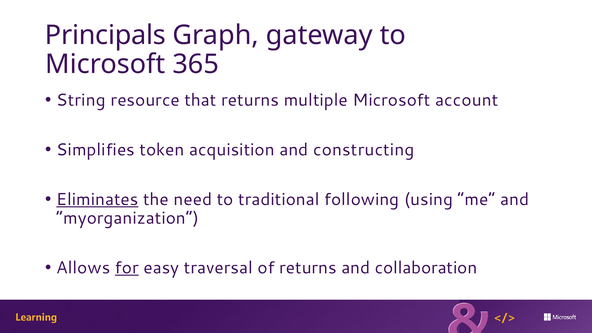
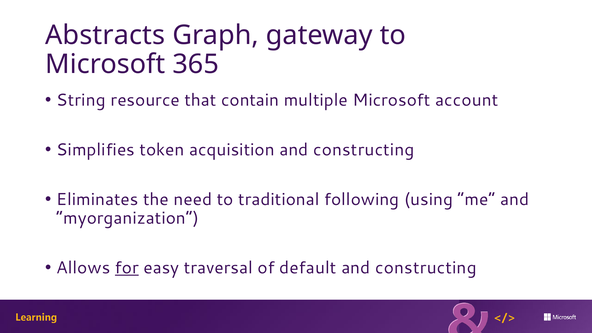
Principals: Principals -> Abstracts (105, 35)
that returns: returns -> contain (250, 100)
Eliminates underline: present -> none (97, 199)
of returns: returns -> default (308, 268)
collaboration: collaboration -> constructing (426, 268)
